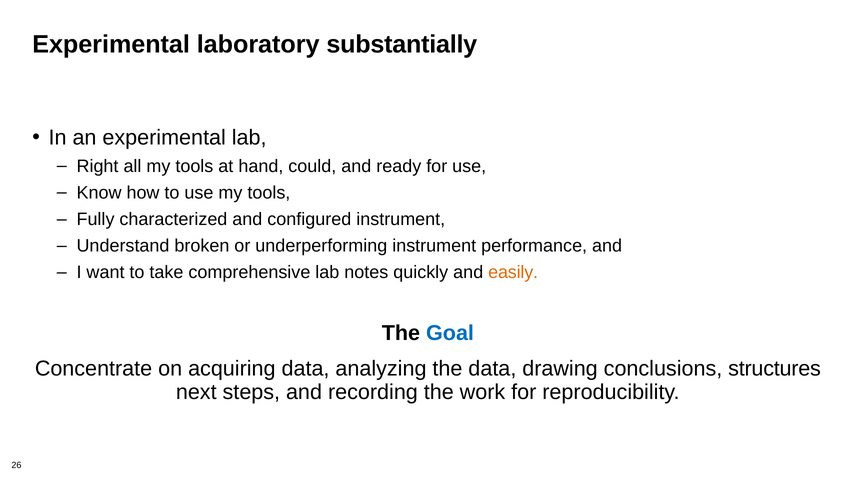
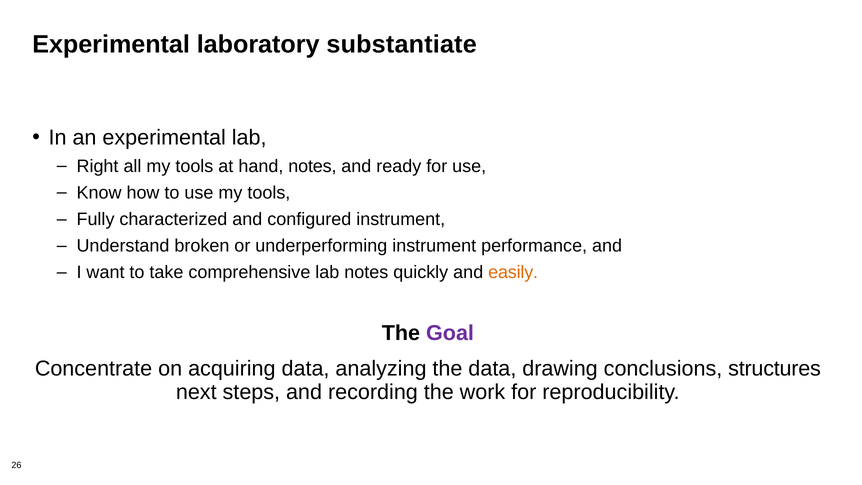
substantially: substantially -> substantiate (402, 45)
hand could: could -> notes (312, 166)
Goal colour: blue -> purple (450, 333)
